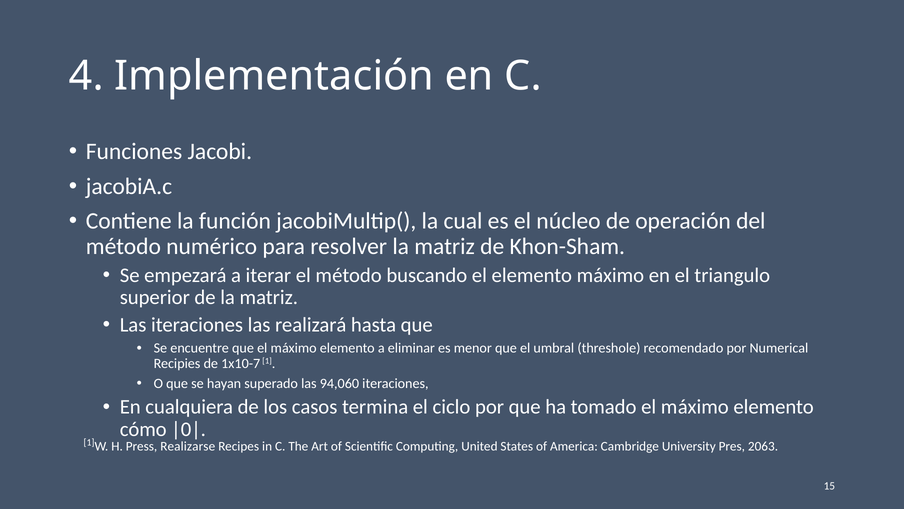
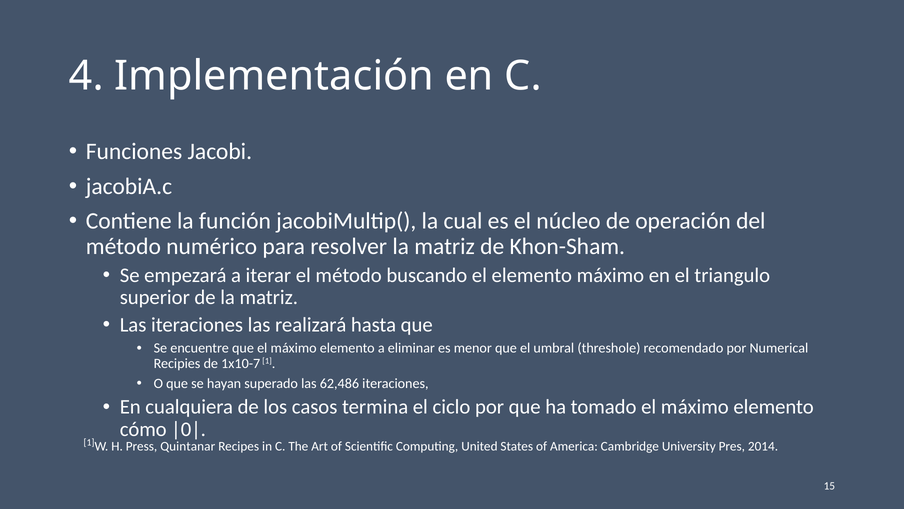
94,060: 94,060 -> 62,486 (339, 383)
Realizarse: Realizarse -> Quintanar (188, 446)
2063: 2063 -> 2014 (763, 446)
